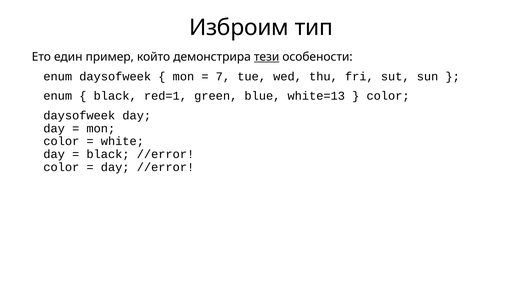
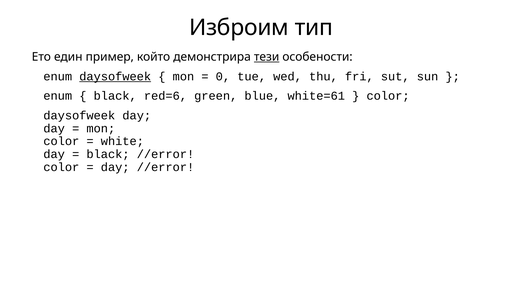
daysofweek underline: none -> present (115, 76)
7: 7 -> 0 (223, 76)
red=1: red=1 -> red=6 (165, 96)
white=13: white=13 -> white=61 (316, 96)
